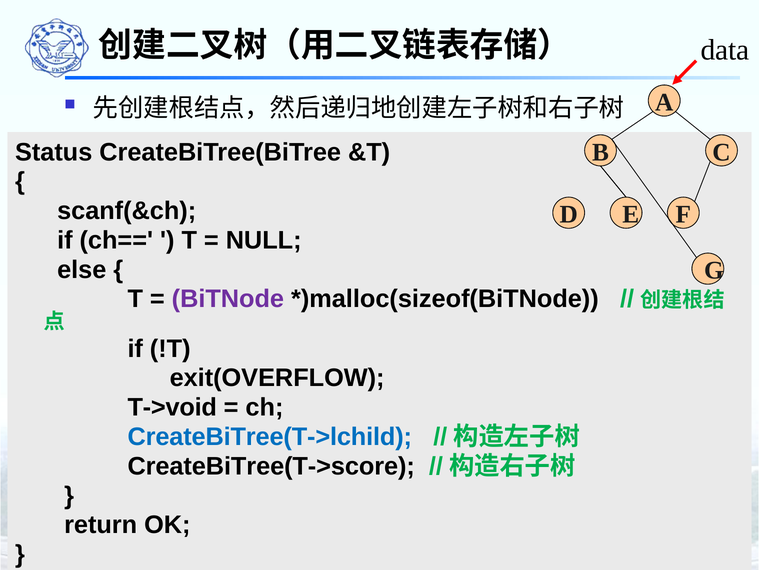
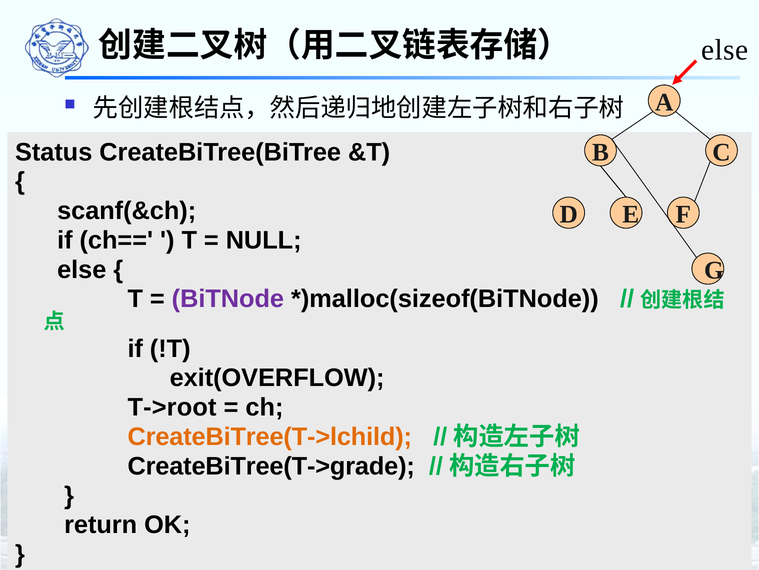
data: data -> else (725, 50)
T->void: T->void -> T->root (172, 407)
CreateBiTree(T->lchild colour: blue -> orange (270, 436)
CreateBiTree(T->score: CreateBiTree(T->score -> CreateBiTree(T->grade (271, 466)
